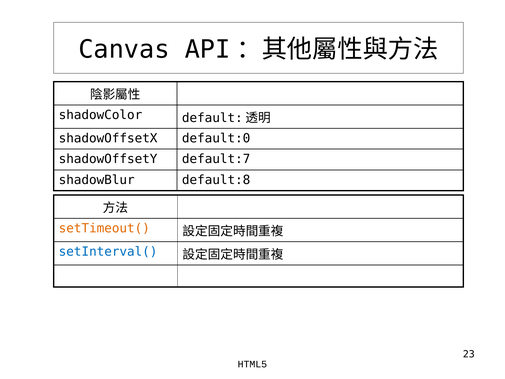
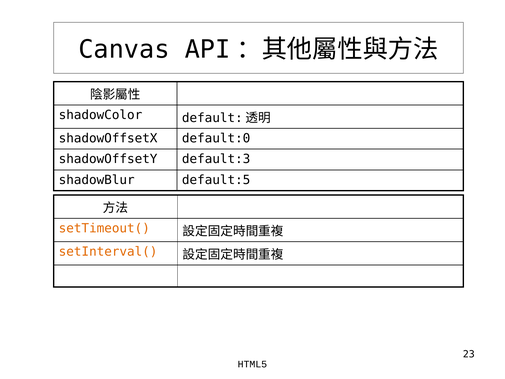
default:7: default:7 -> default:3 (216, 159)
default:8: default:8 -> default:5 (216, 180)
setInterval( colour: blue -> orange (108, 252)
